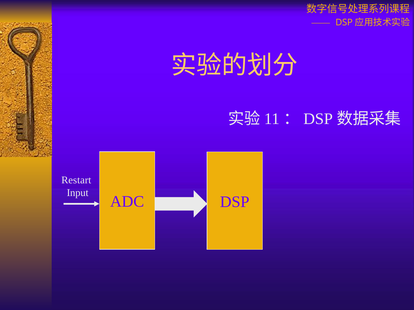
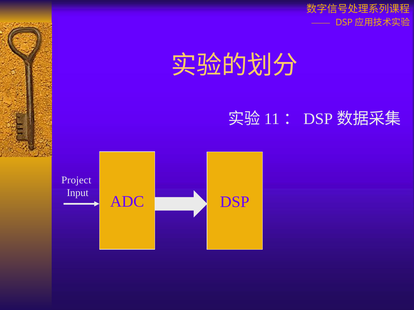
Restart: Restart -> Project (76, 181)
